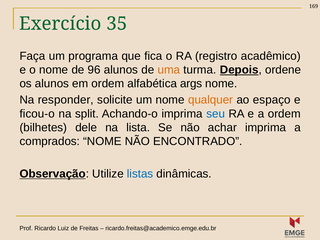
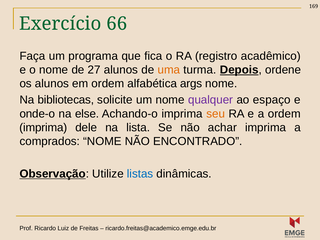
35: 35 -> 66 (117, 24)
96: 96 -> 27 (94, 70)
responder: responder -> bibliotecas (66, 100)
qualquer colour: orange -> purple (211, 100)
ficou-o: ficou-o -> onde-o (37, 114)
split: split -> else (87, 114)
seu colour: blue -> orange (216, 114)
bilhetes: bilhetes -> imprima (43, 128)
